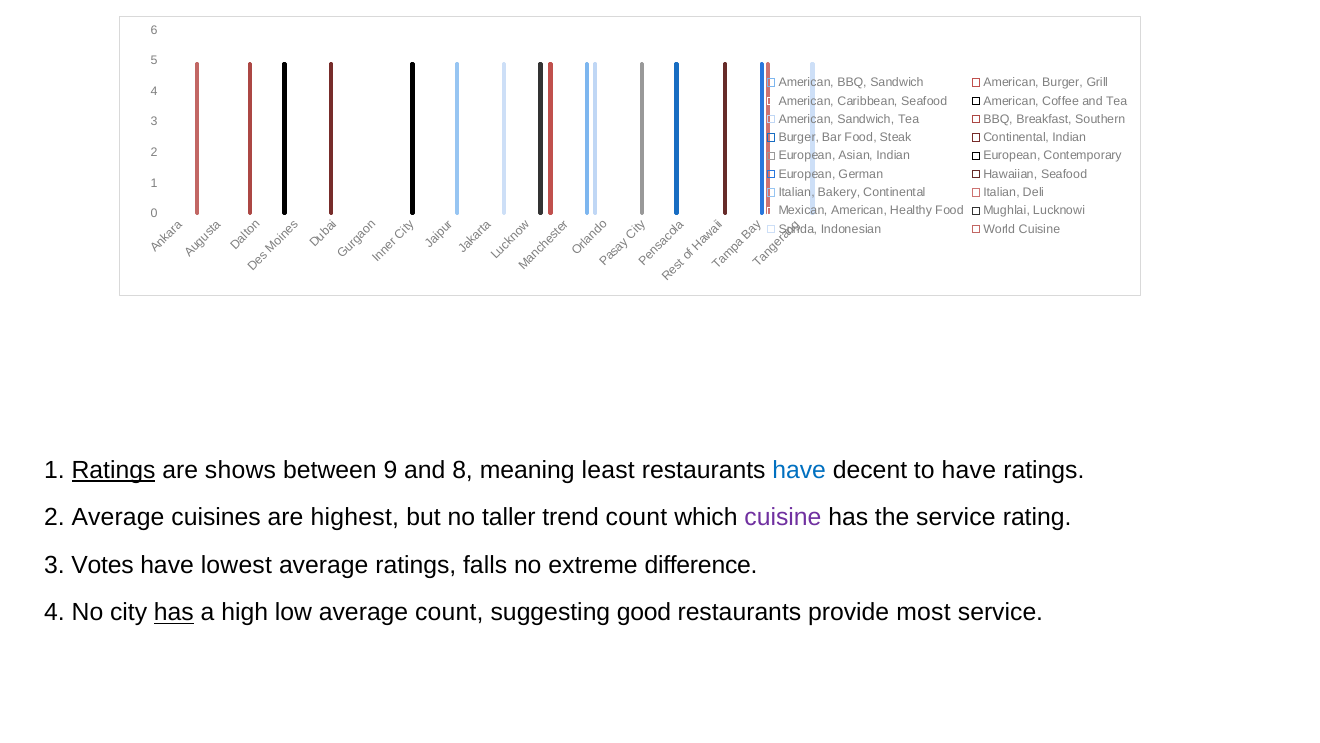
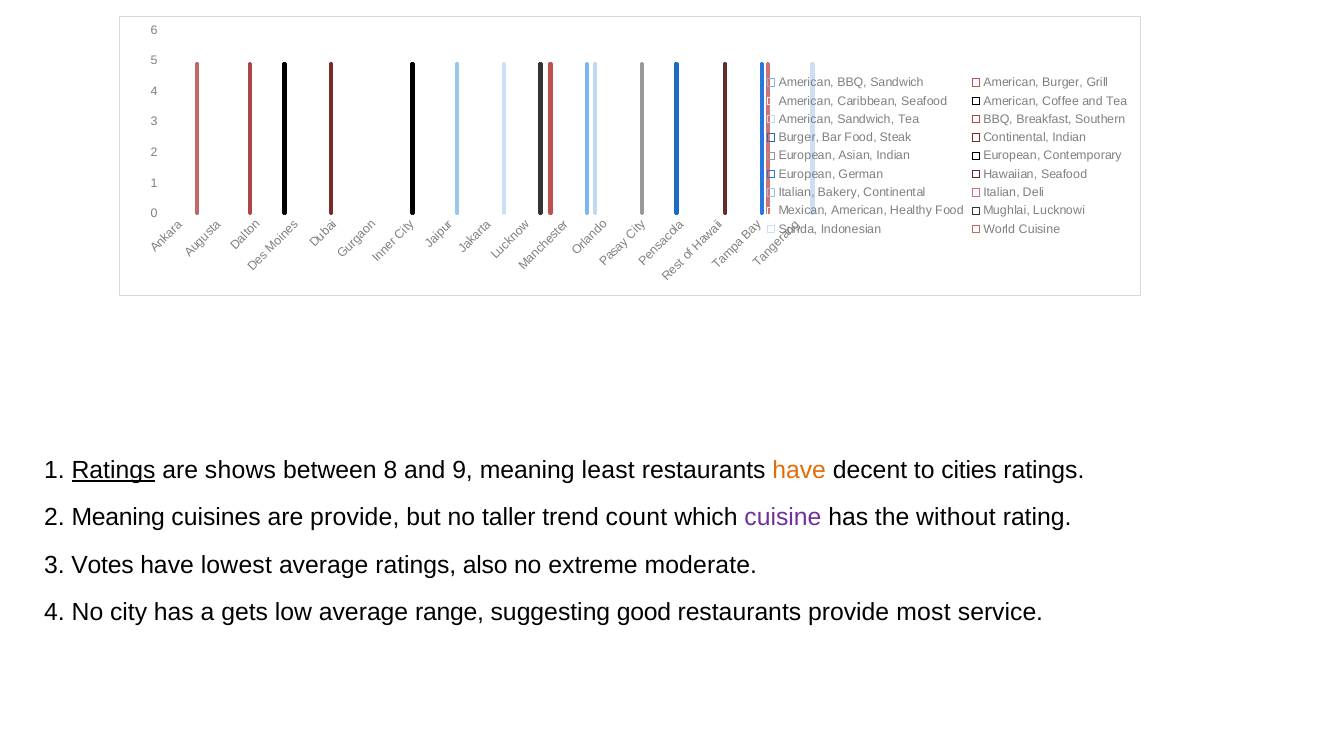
9: 9 -> 8 (390, 470)
8: 8 -> 9 (463, 470)
have colour: blue -> orange (799, 470)
to have: have -> cities (969, 470)
2 Average: Average -> Meaning (118, 517)
are highest: highest -> provide (355, 517)
the service: service -> without (956, 517)
falls: falls -> also (485, 565)
difference: difference -> moderate (701, 565)
has underline: present -> none (174, 612)
high: high -> gets (245, 612)
average count: count -> range (450, 612)
